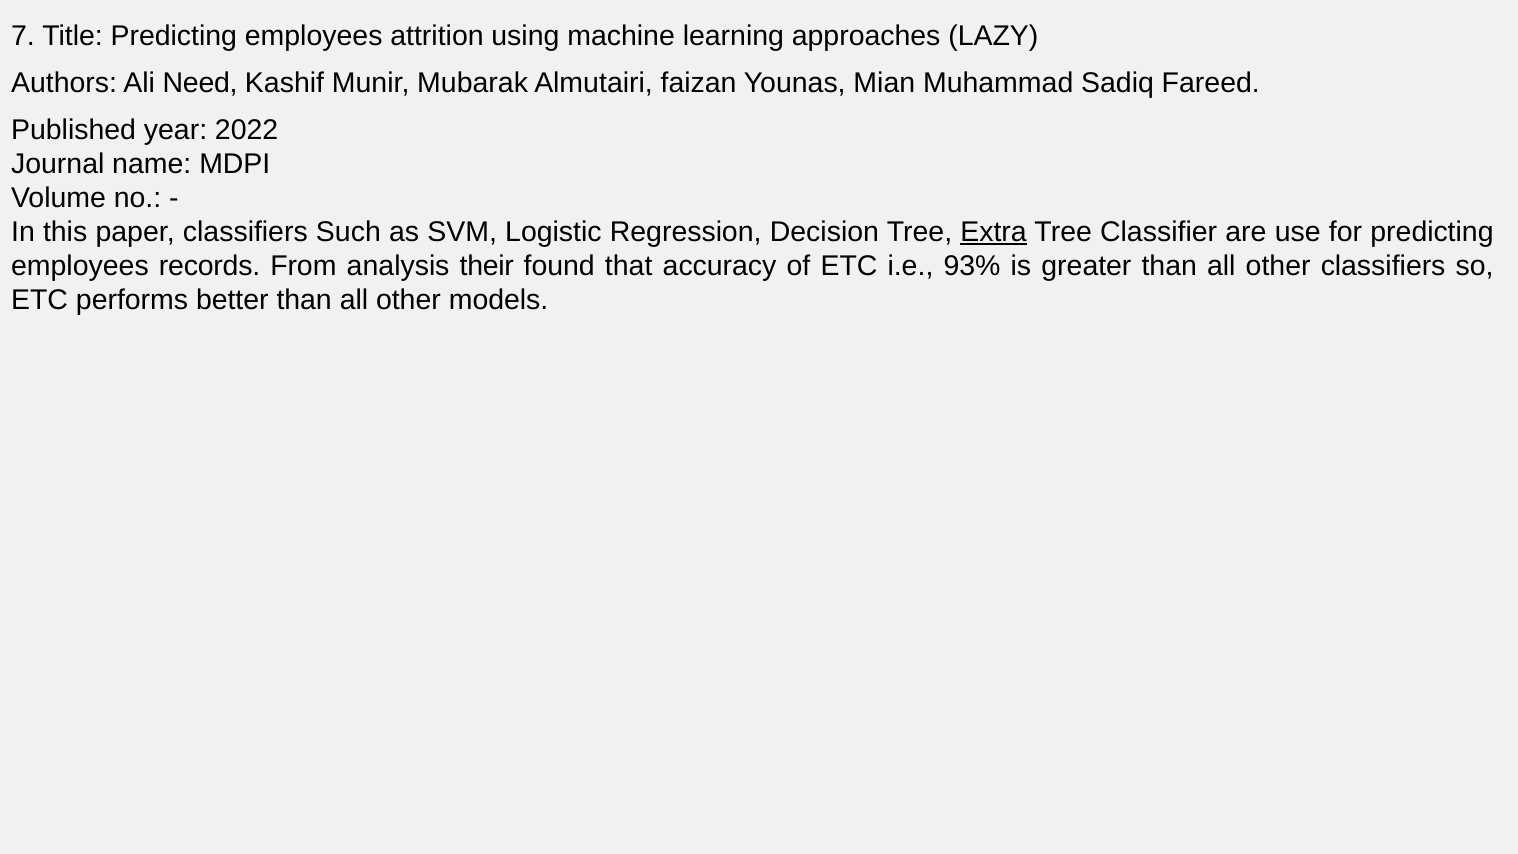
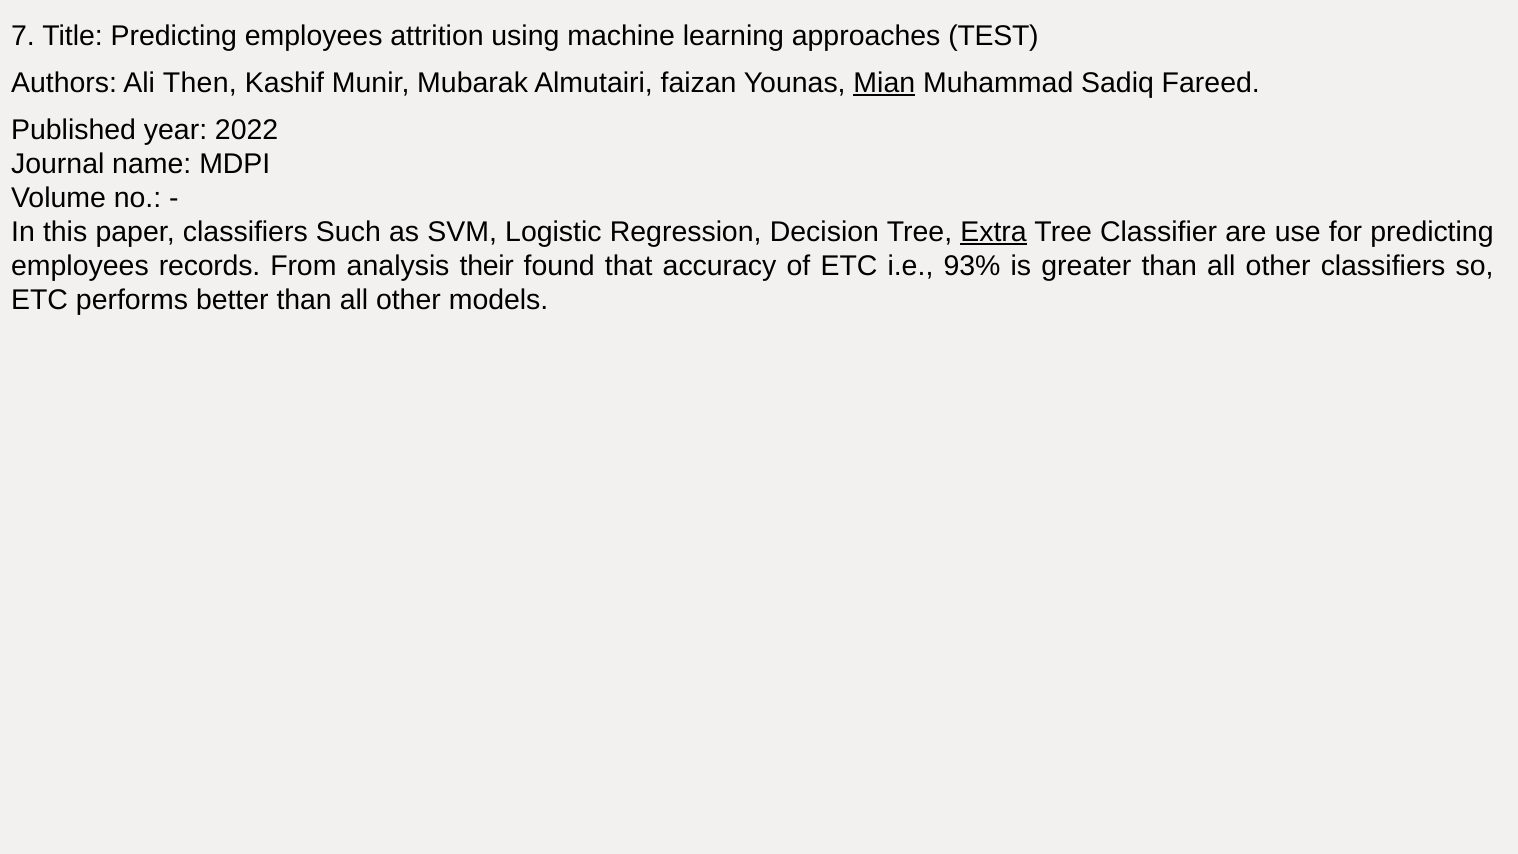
LAZY: LAZY -> TEST (994, 36)
Need: Need -> Then (200, 83)
Mian underline: none -> present (884, 83)
